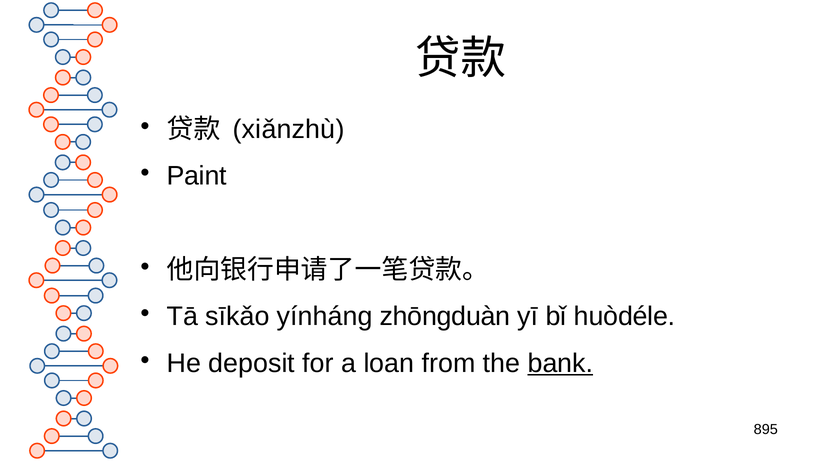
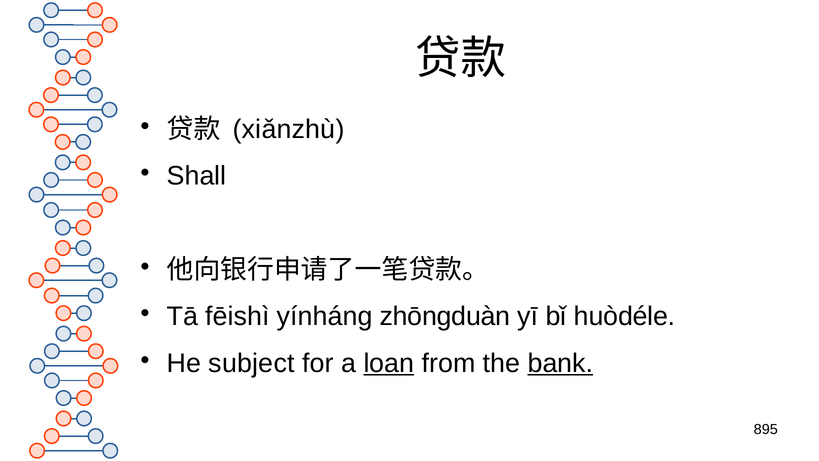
Paint: Paint -> Shall (197, 176)
sīkǎo: sīkǎo -> fēishì (237, 316)
deposit: deposit -> subject (252, 363)
loan underline: none -> present (389, 363)
